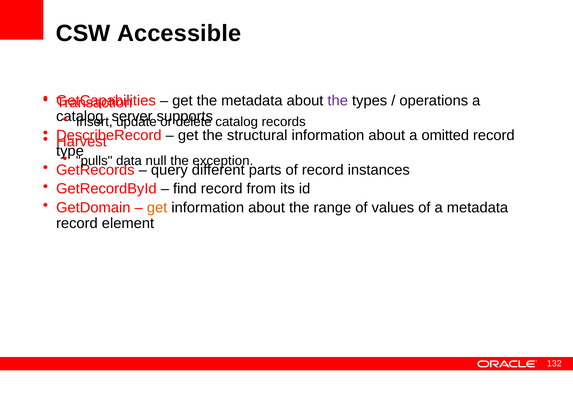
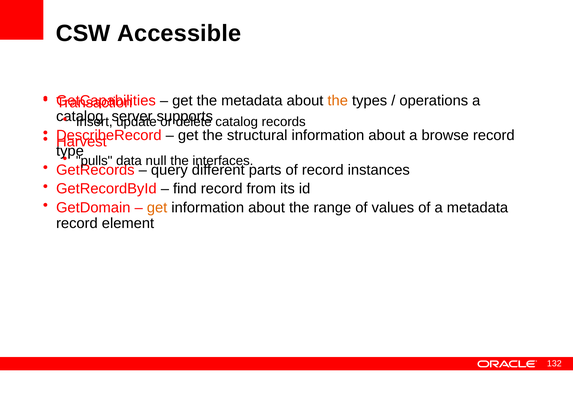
the colour: purple -> orange (338, 100)
omitted: omitted -> browse (445, 135)
exception: exception -> interfaces (223, 161)
